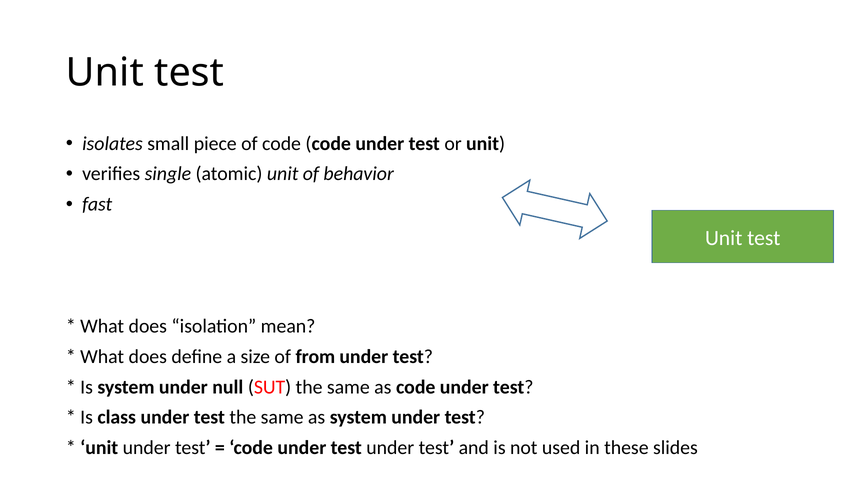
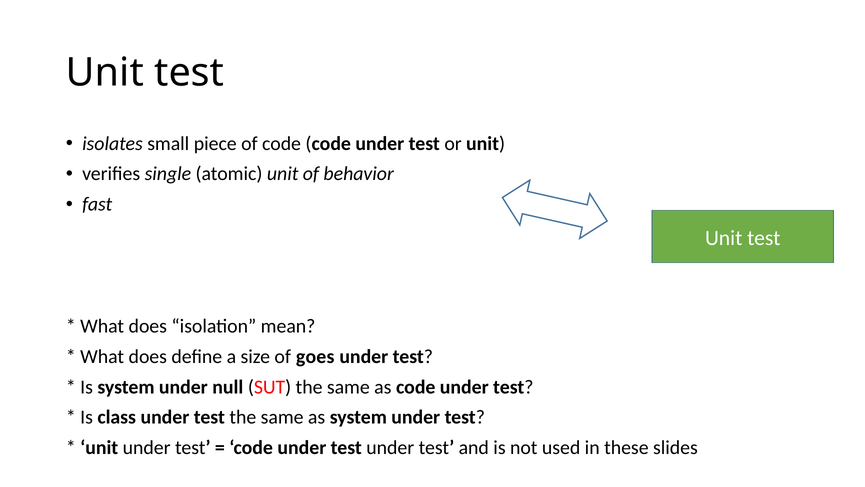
from: from -> goes (315, 356)
